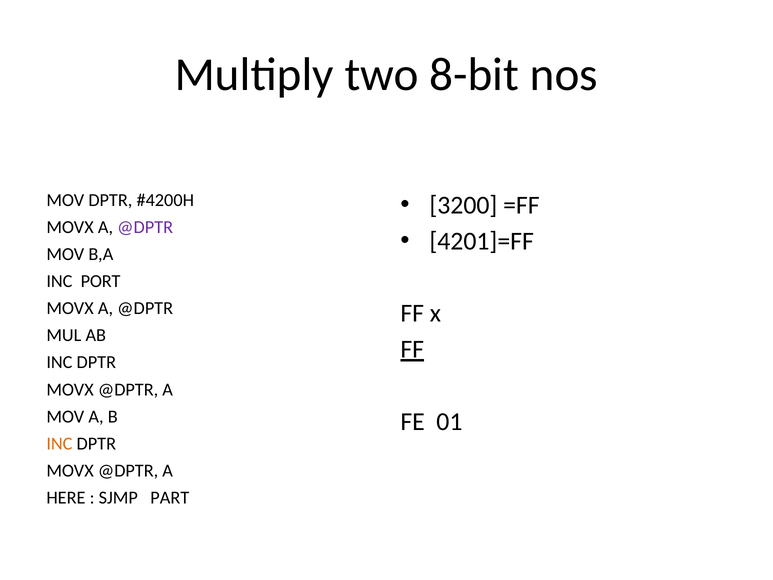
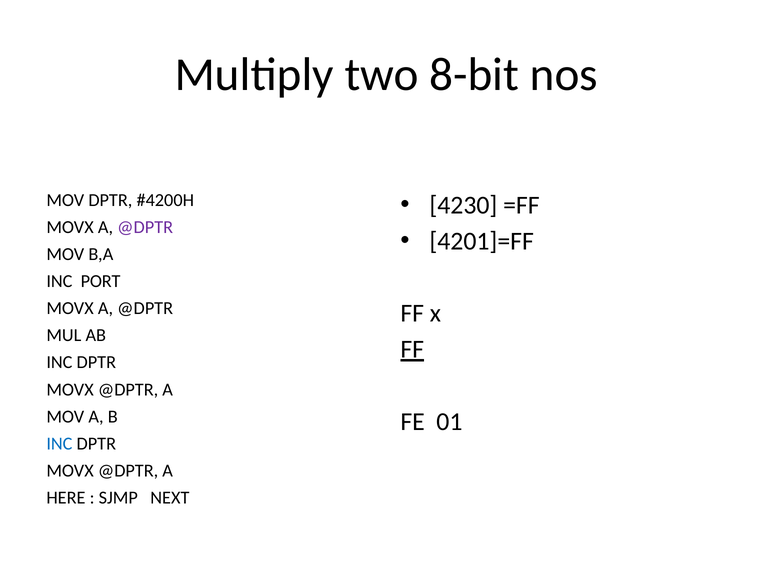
3200: 3200 -> 4230 (463, 205)
INC colour: orange -> blue (59, 443)
PART: PART -> NEXT (170, 498)
